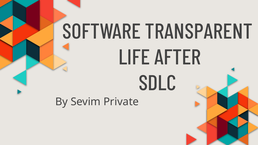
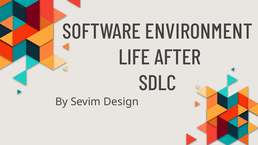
TRANSPARENT: TRANSPARENT -> ENVIRONMENT (199, 32)
Private: Private -> Design (121, 102)
